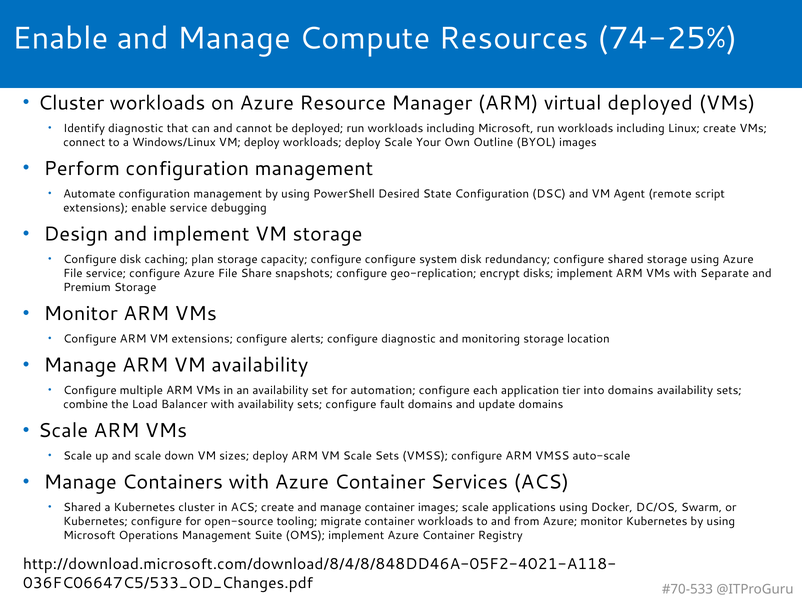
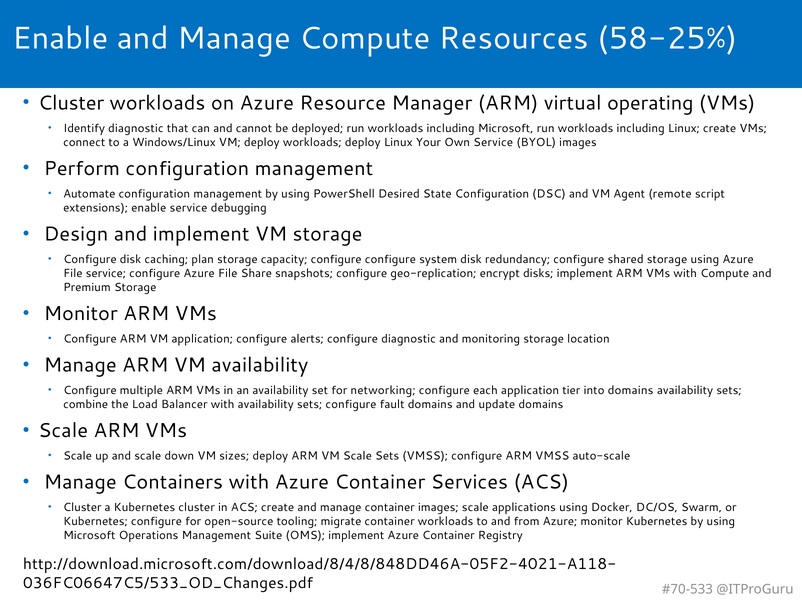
74-25%: 74-25% -> 58-25% (668, 39)
virtual deployed: deployed -> operating (650, 103)
deploy Scale: Scale -> Linux (398, 142)
Own Outline: Outline -> Service (493, 142)
with Separate: Separate -> Compute (725, 273)
VM extensions: extensions -> application (202, 339)
automation: automation -> networking (383, 390)
Shared: Shared -> Cluster (82, 507)
